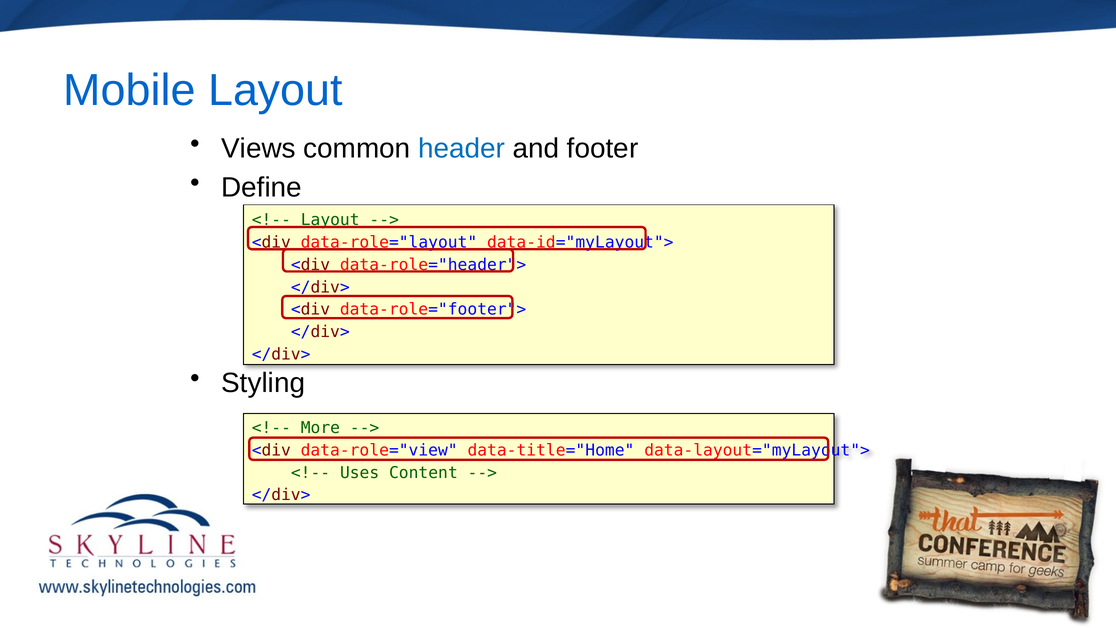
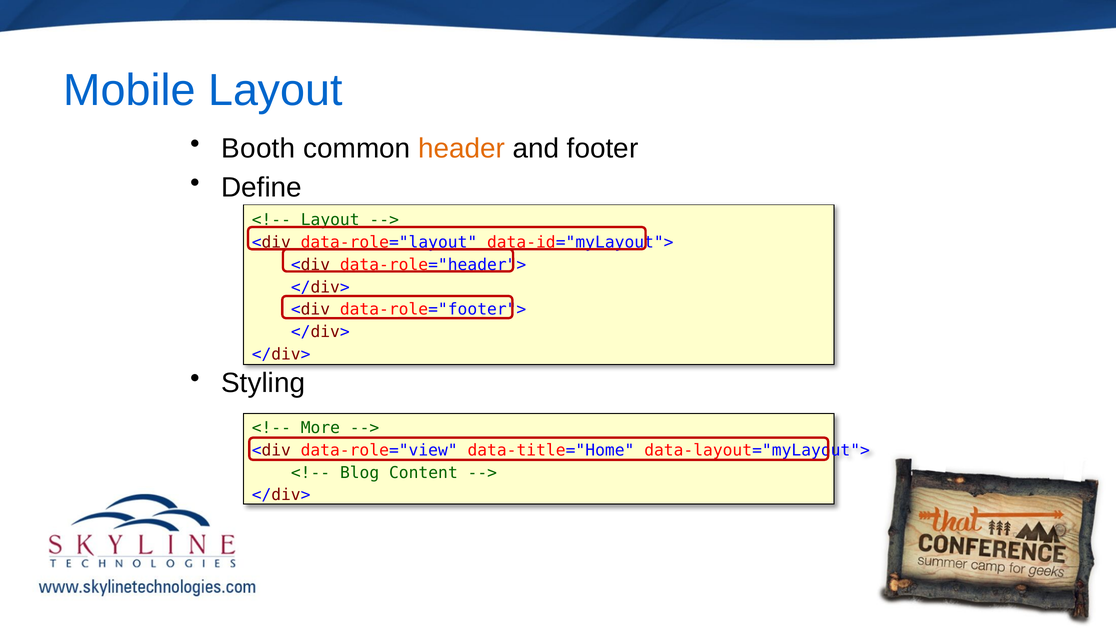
Views: Views -> Booth (258, 149)
header colour: blue -> orange (462, 149)
Uses: Uses -> Blog (360, 472)
